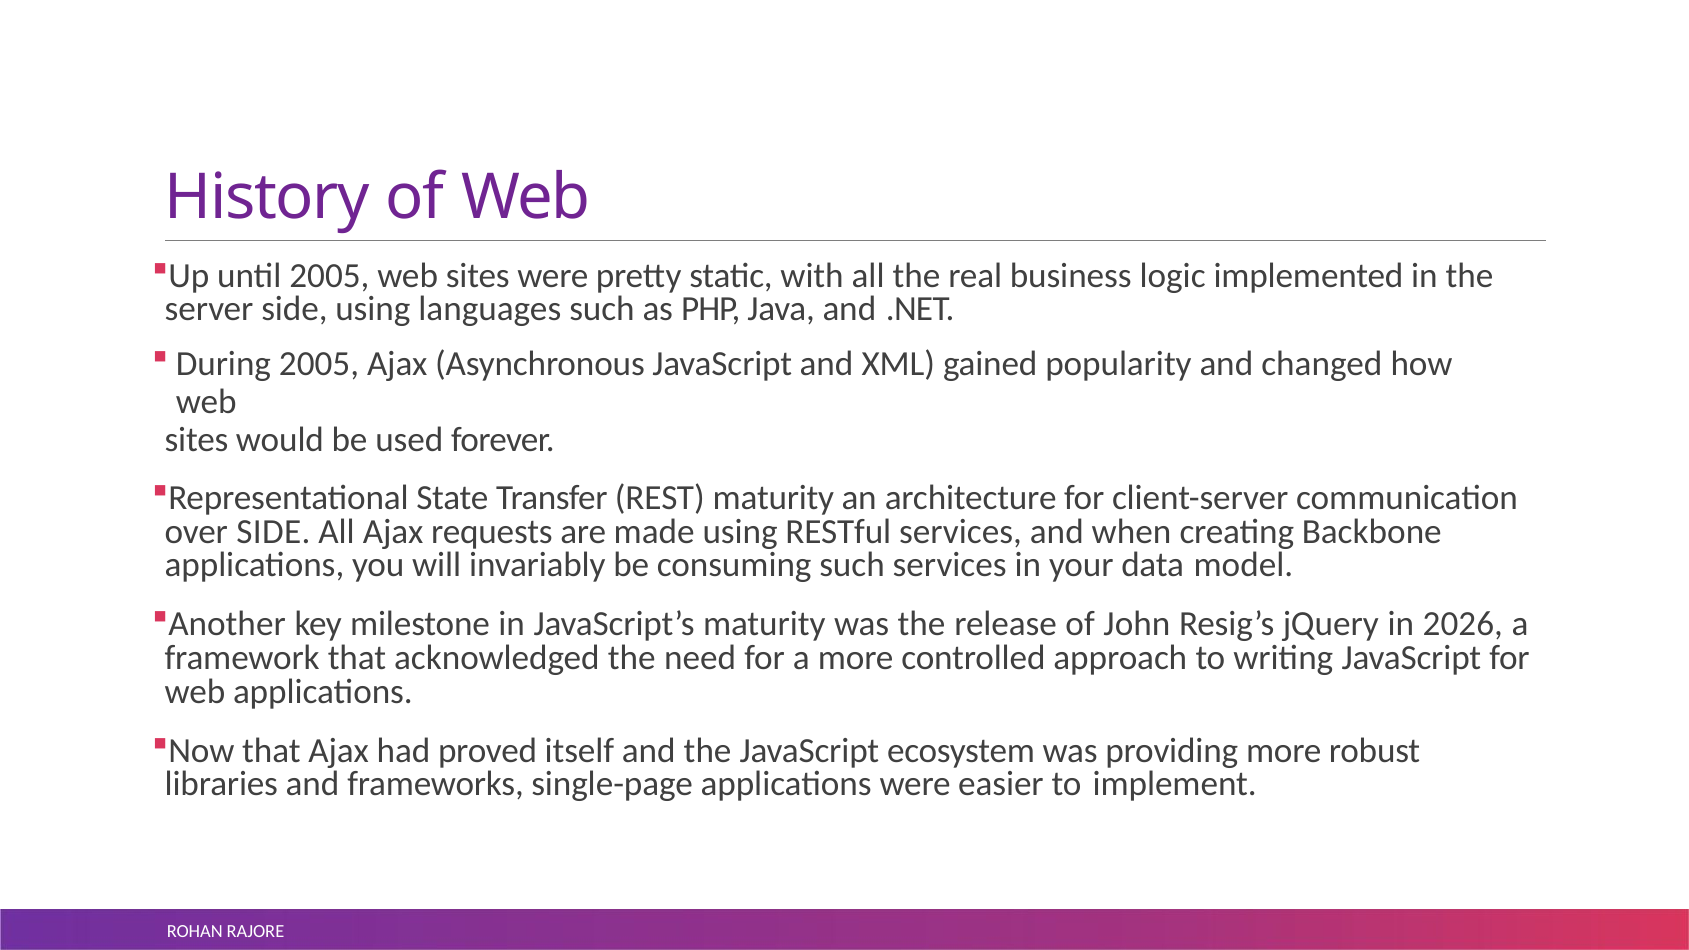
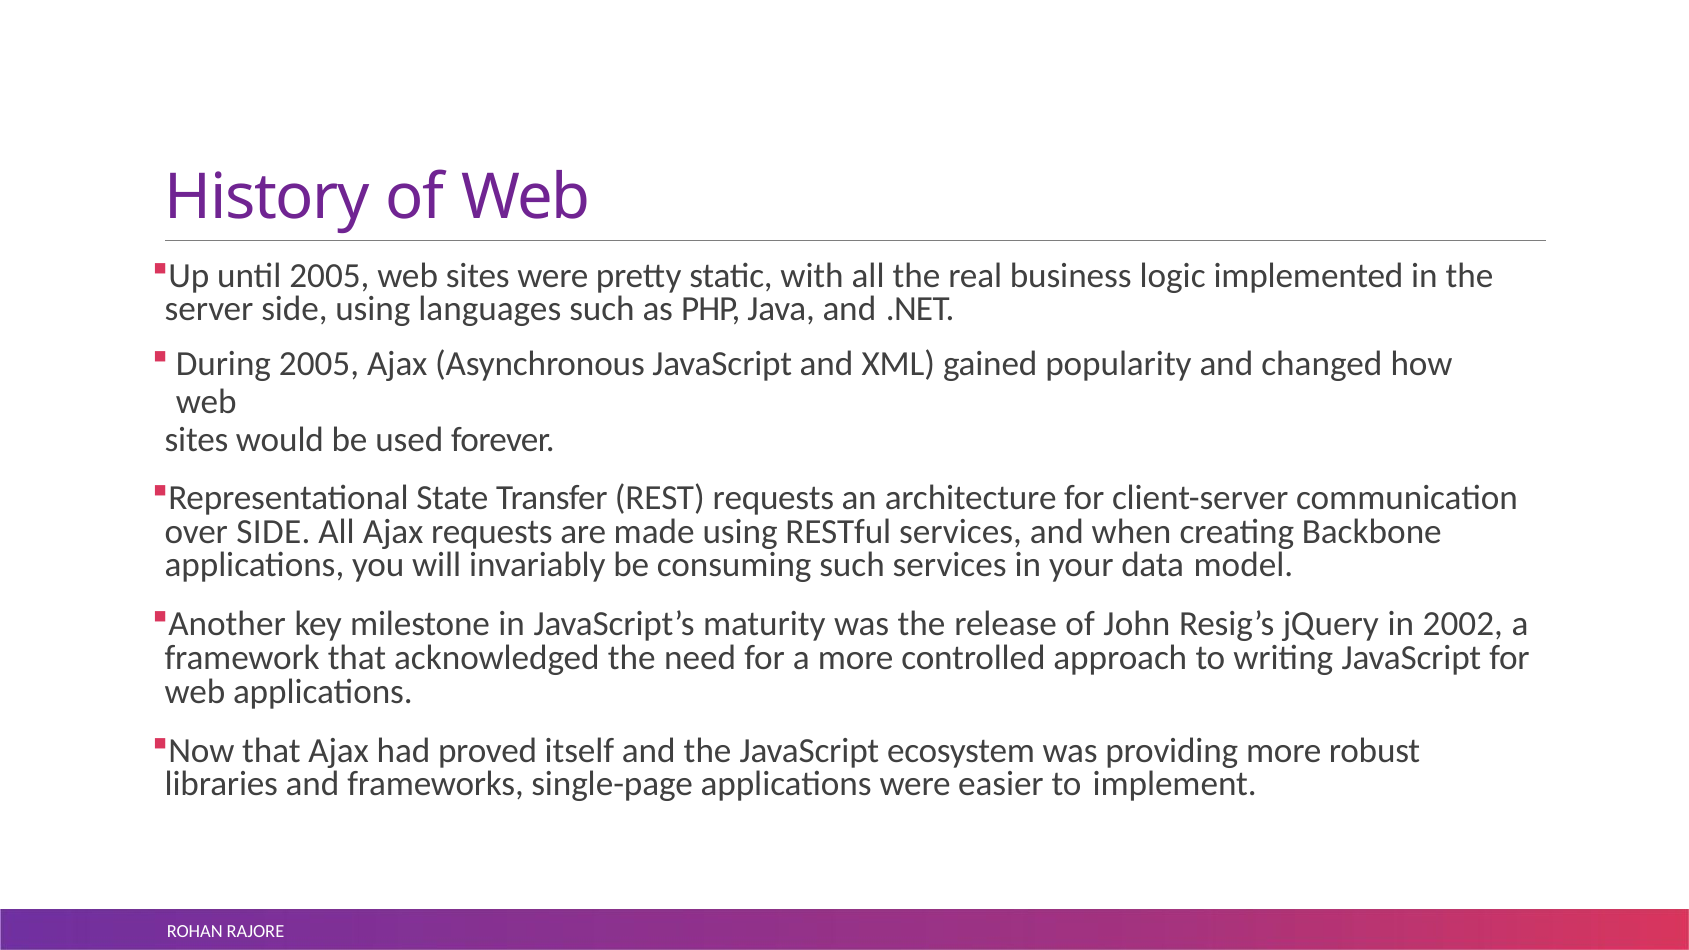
REST maturity: maturity -> requests (773, 498)
2026: 2026 -> 2002 (1463, 624)
